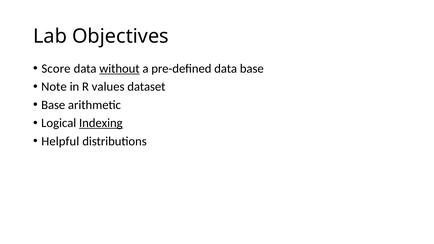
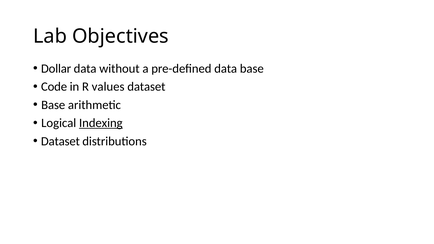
Score: Score -> Dollar (56, 69)
without underline: present -> none (119, 69)
Note: Note -> Code (54, 87)
Helpful: Helpful -> Dataset (60, 141)
